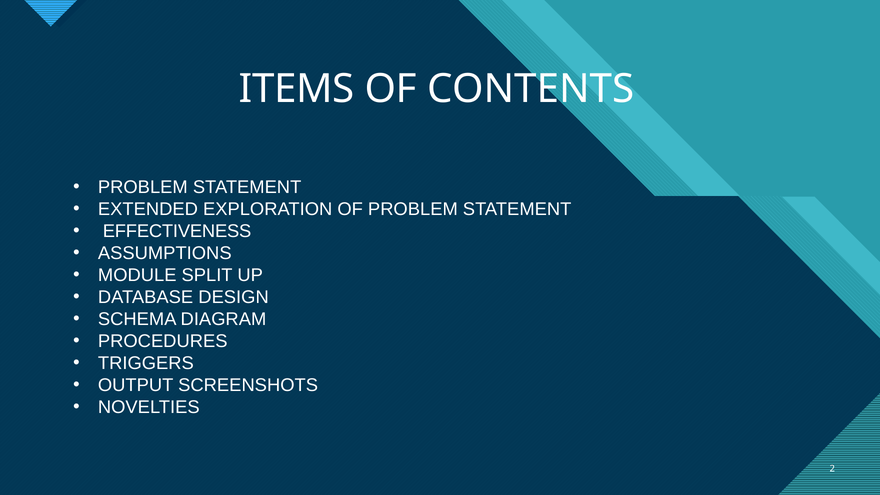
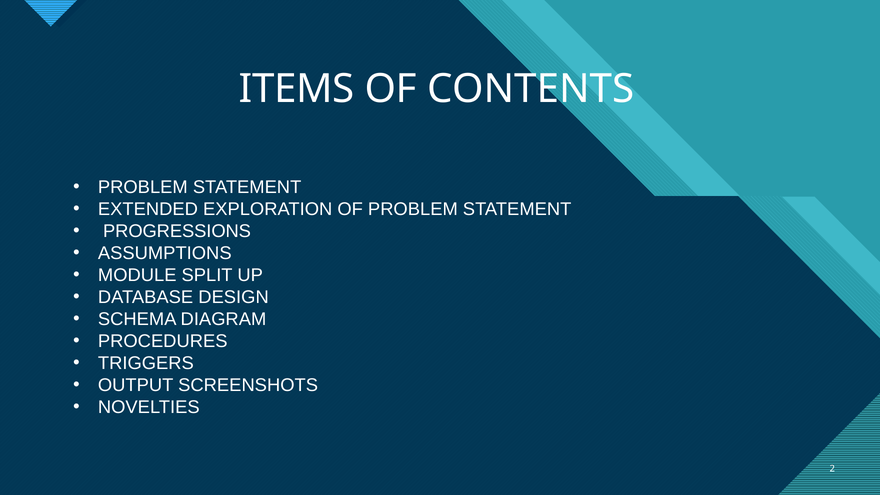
EFFECTIVENESS: EFFECTIVENESS -> PROGRESSIONS (177, 231)
